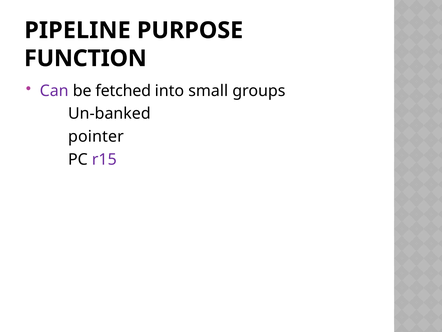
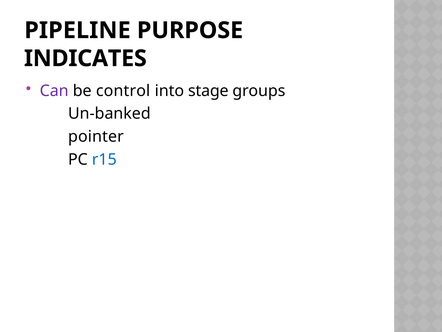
FUNCTION: FUNCTION -> INDICATES (85, 58)
fetched: fetched -> control (123, 91)
small: small -> stage (208, 91)
r15 colour: purple -> blue (104, 159)
